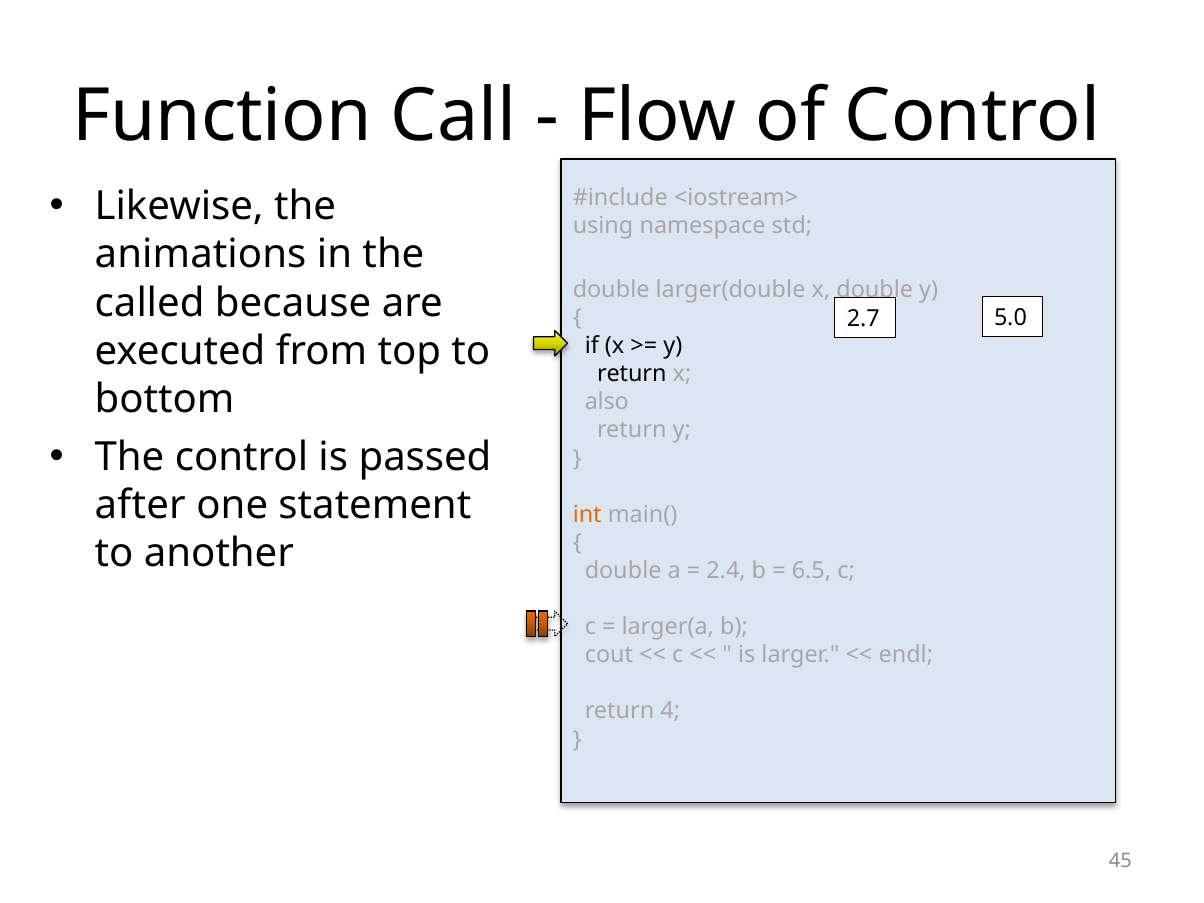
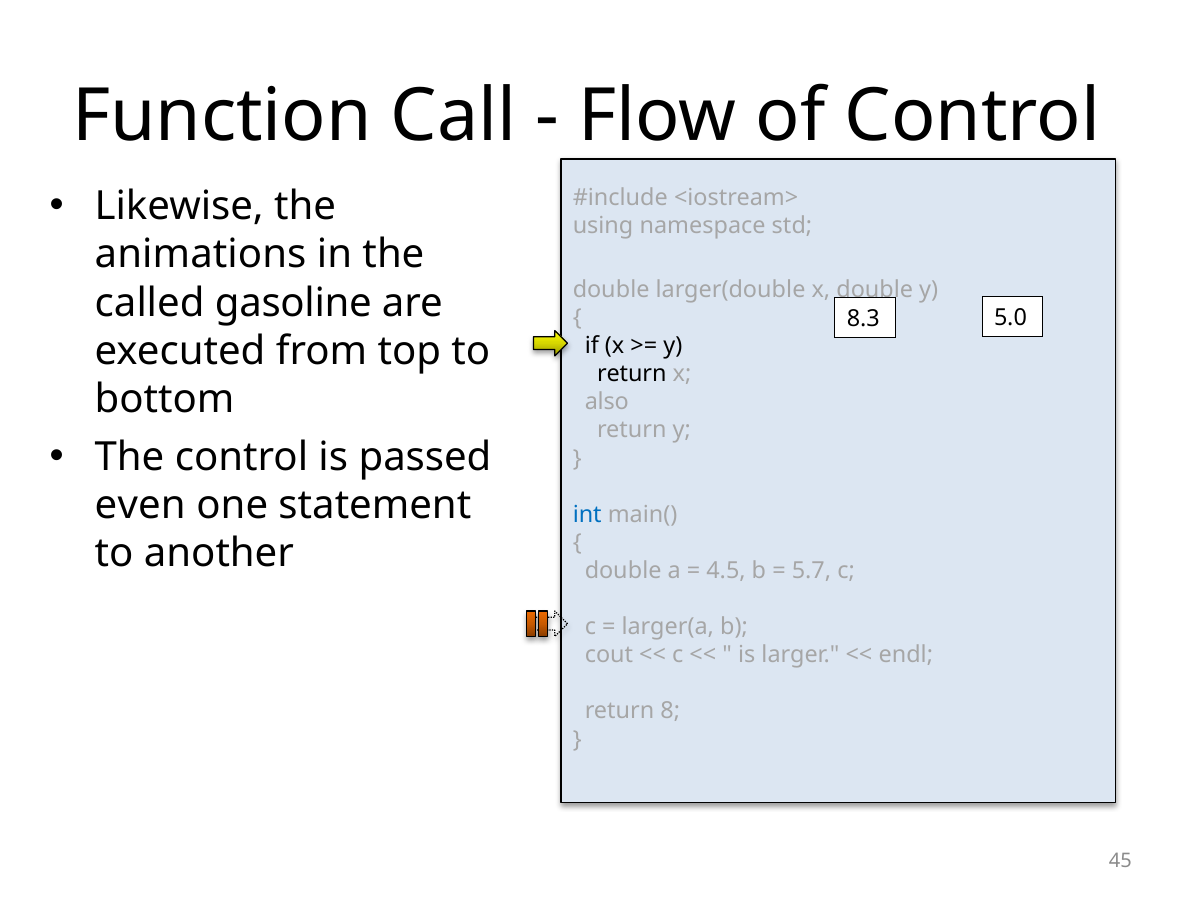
because: because -> gasoline (293, 303)
2.7: 2.7 -> 8.3 (863, 319)
after: after -> even (140, 505)
int colour: orange -> blue (587, 514)
2.4: 2.4 -> 4.5 (726, 571)
6.5: 6.5 -> 5.7 (811, 571)
4: 4 -> 8 (670, 711)
